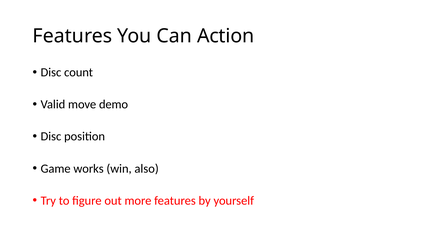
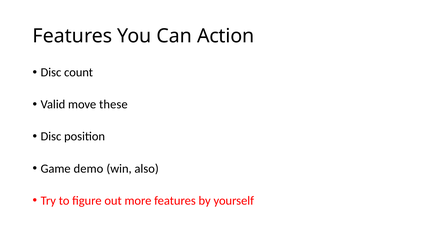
demo: demo -> these (113, 104)
works: works -> demo (88, 168)
